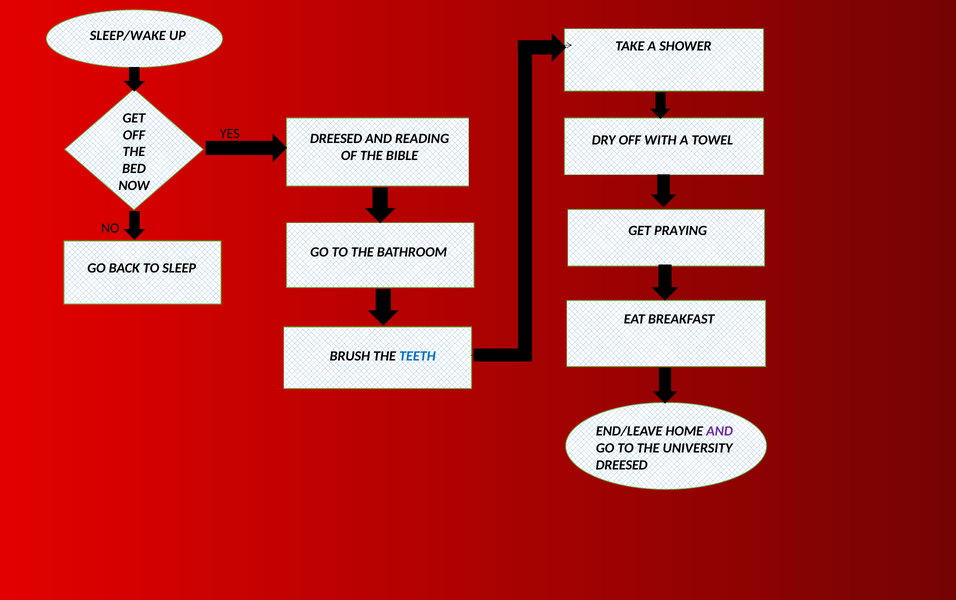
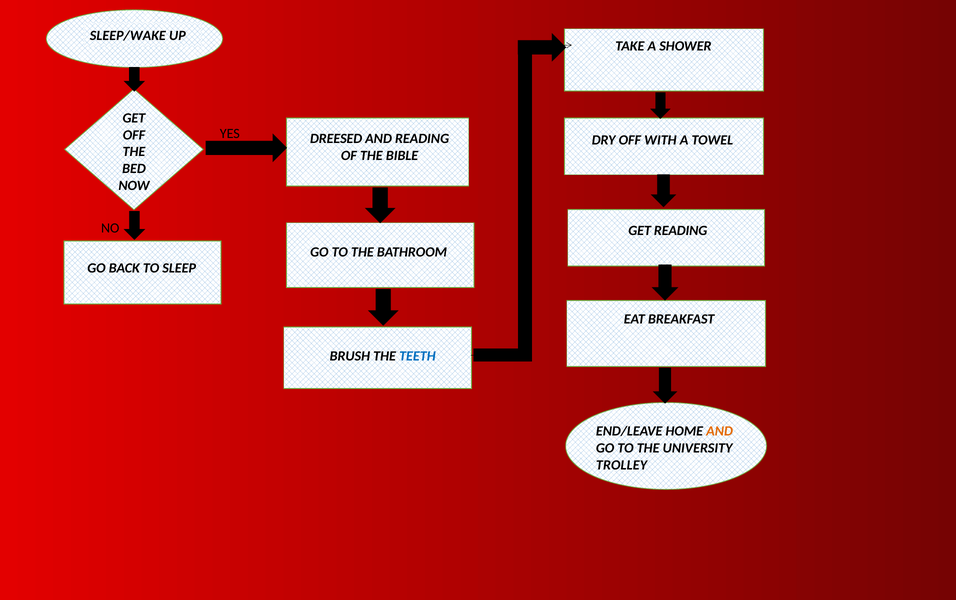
GET PRAYING: PRAYING -> READING (681, 231)
AND colour: purple -> orange (720, 432)
DREESED: DREESED -> TROLLEY (621, 465)
